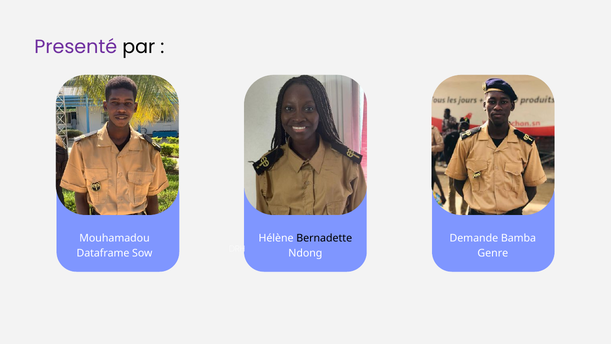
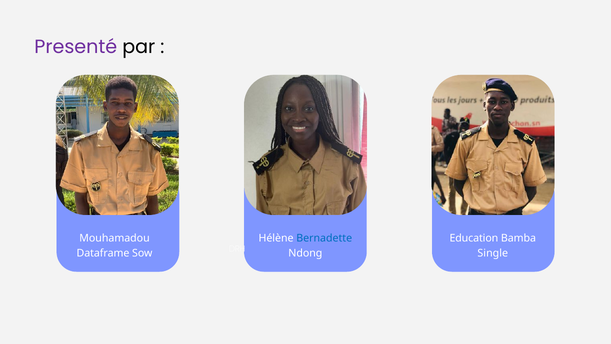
Bernadette colour: black -> blue (324, 238)
Demande: Demande -> Education (474, 238)
Genre: Genre -> Single (493, 253)
